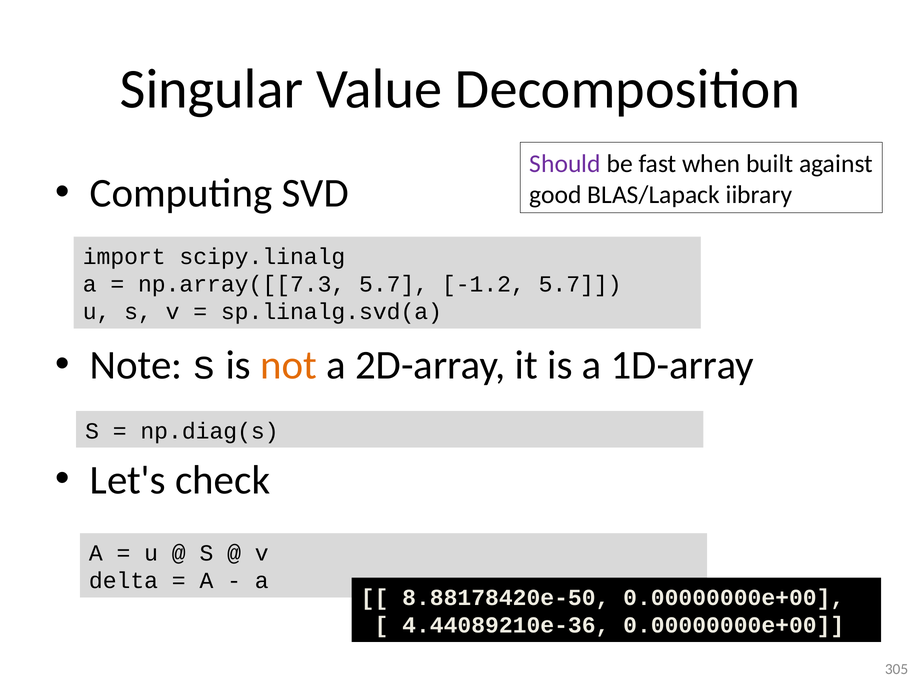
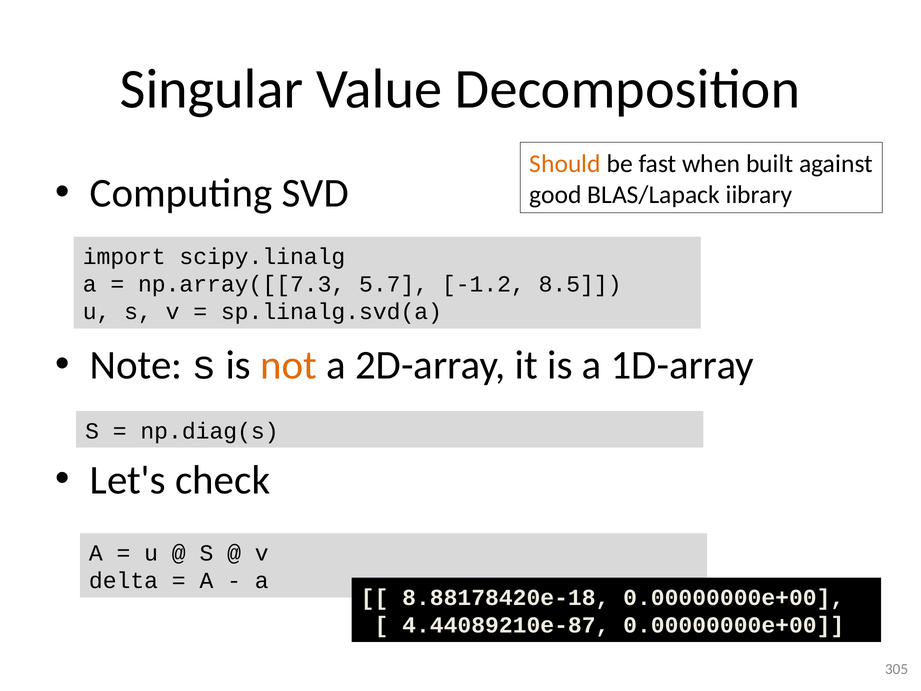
Should colour: purple -> orange (565, 164)
-1.2 5.7: 5.7 -> 8.5 (580, 284)
8.88178420e-50: 8.88178420e-50 -> 8.88178420e-18 (506, 597)
4.44089210e-36: 4.44089210e-36 -> 4.44089210e-87 (506, 625)
